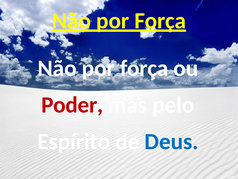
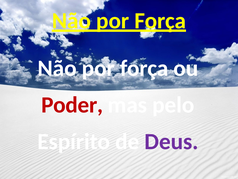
Deus colour: blue -> purple (171, 141)
